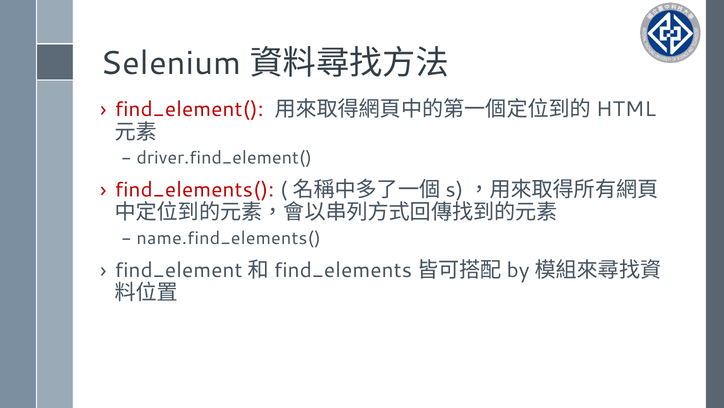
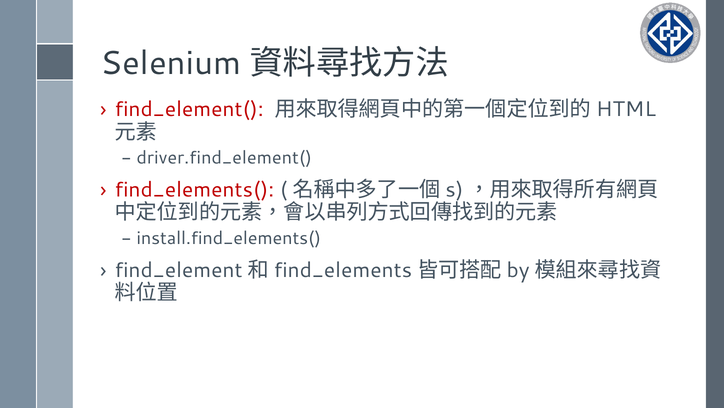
name.find_elements(: name.find_elements( -> install.find_elements( (229, 238)
